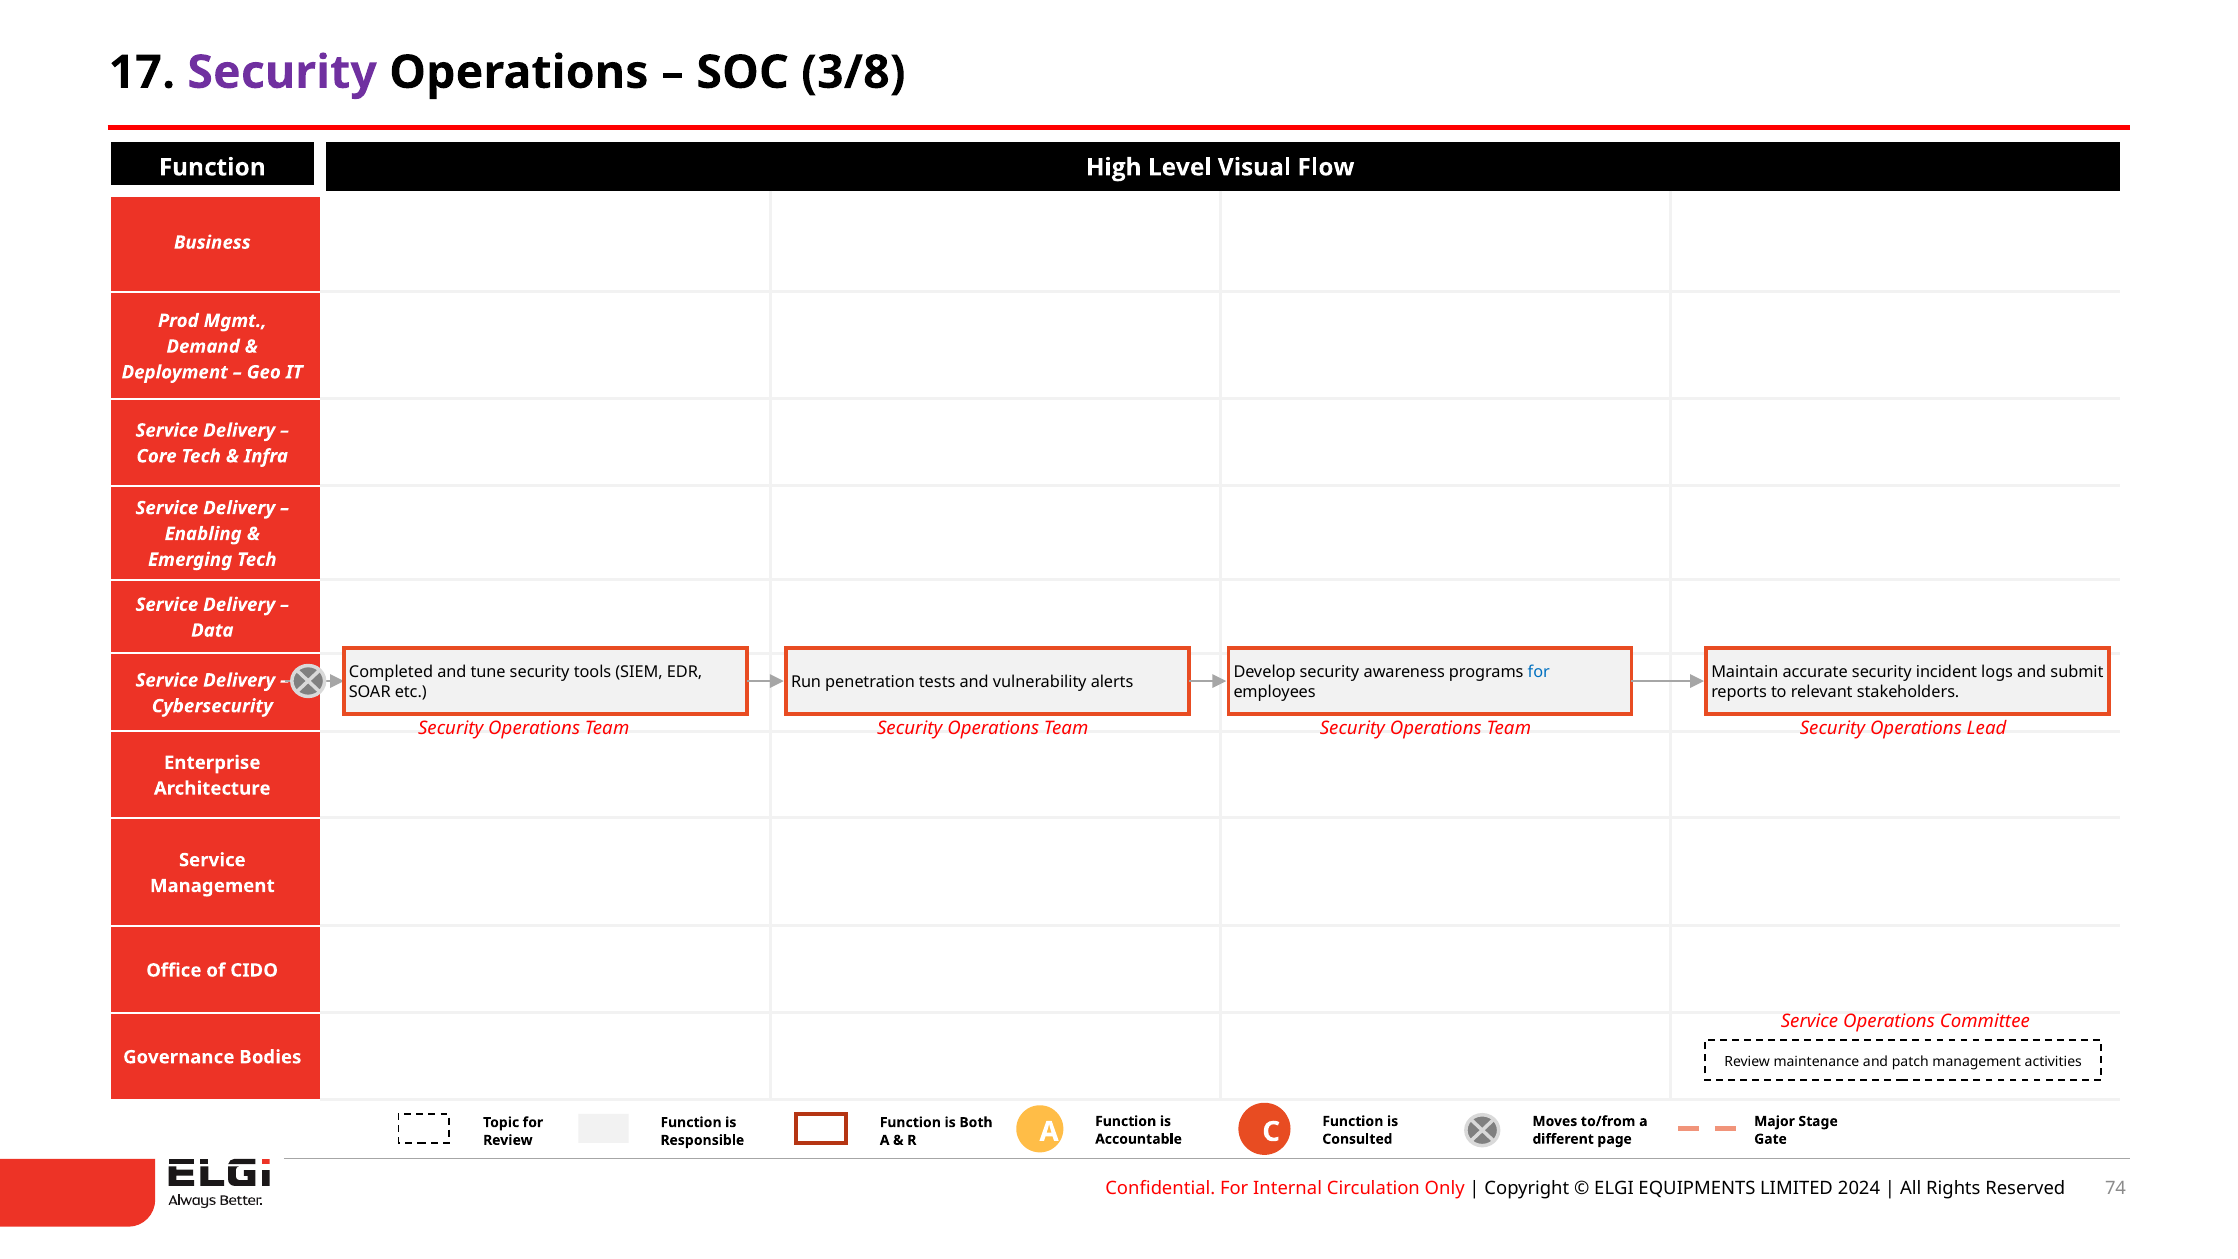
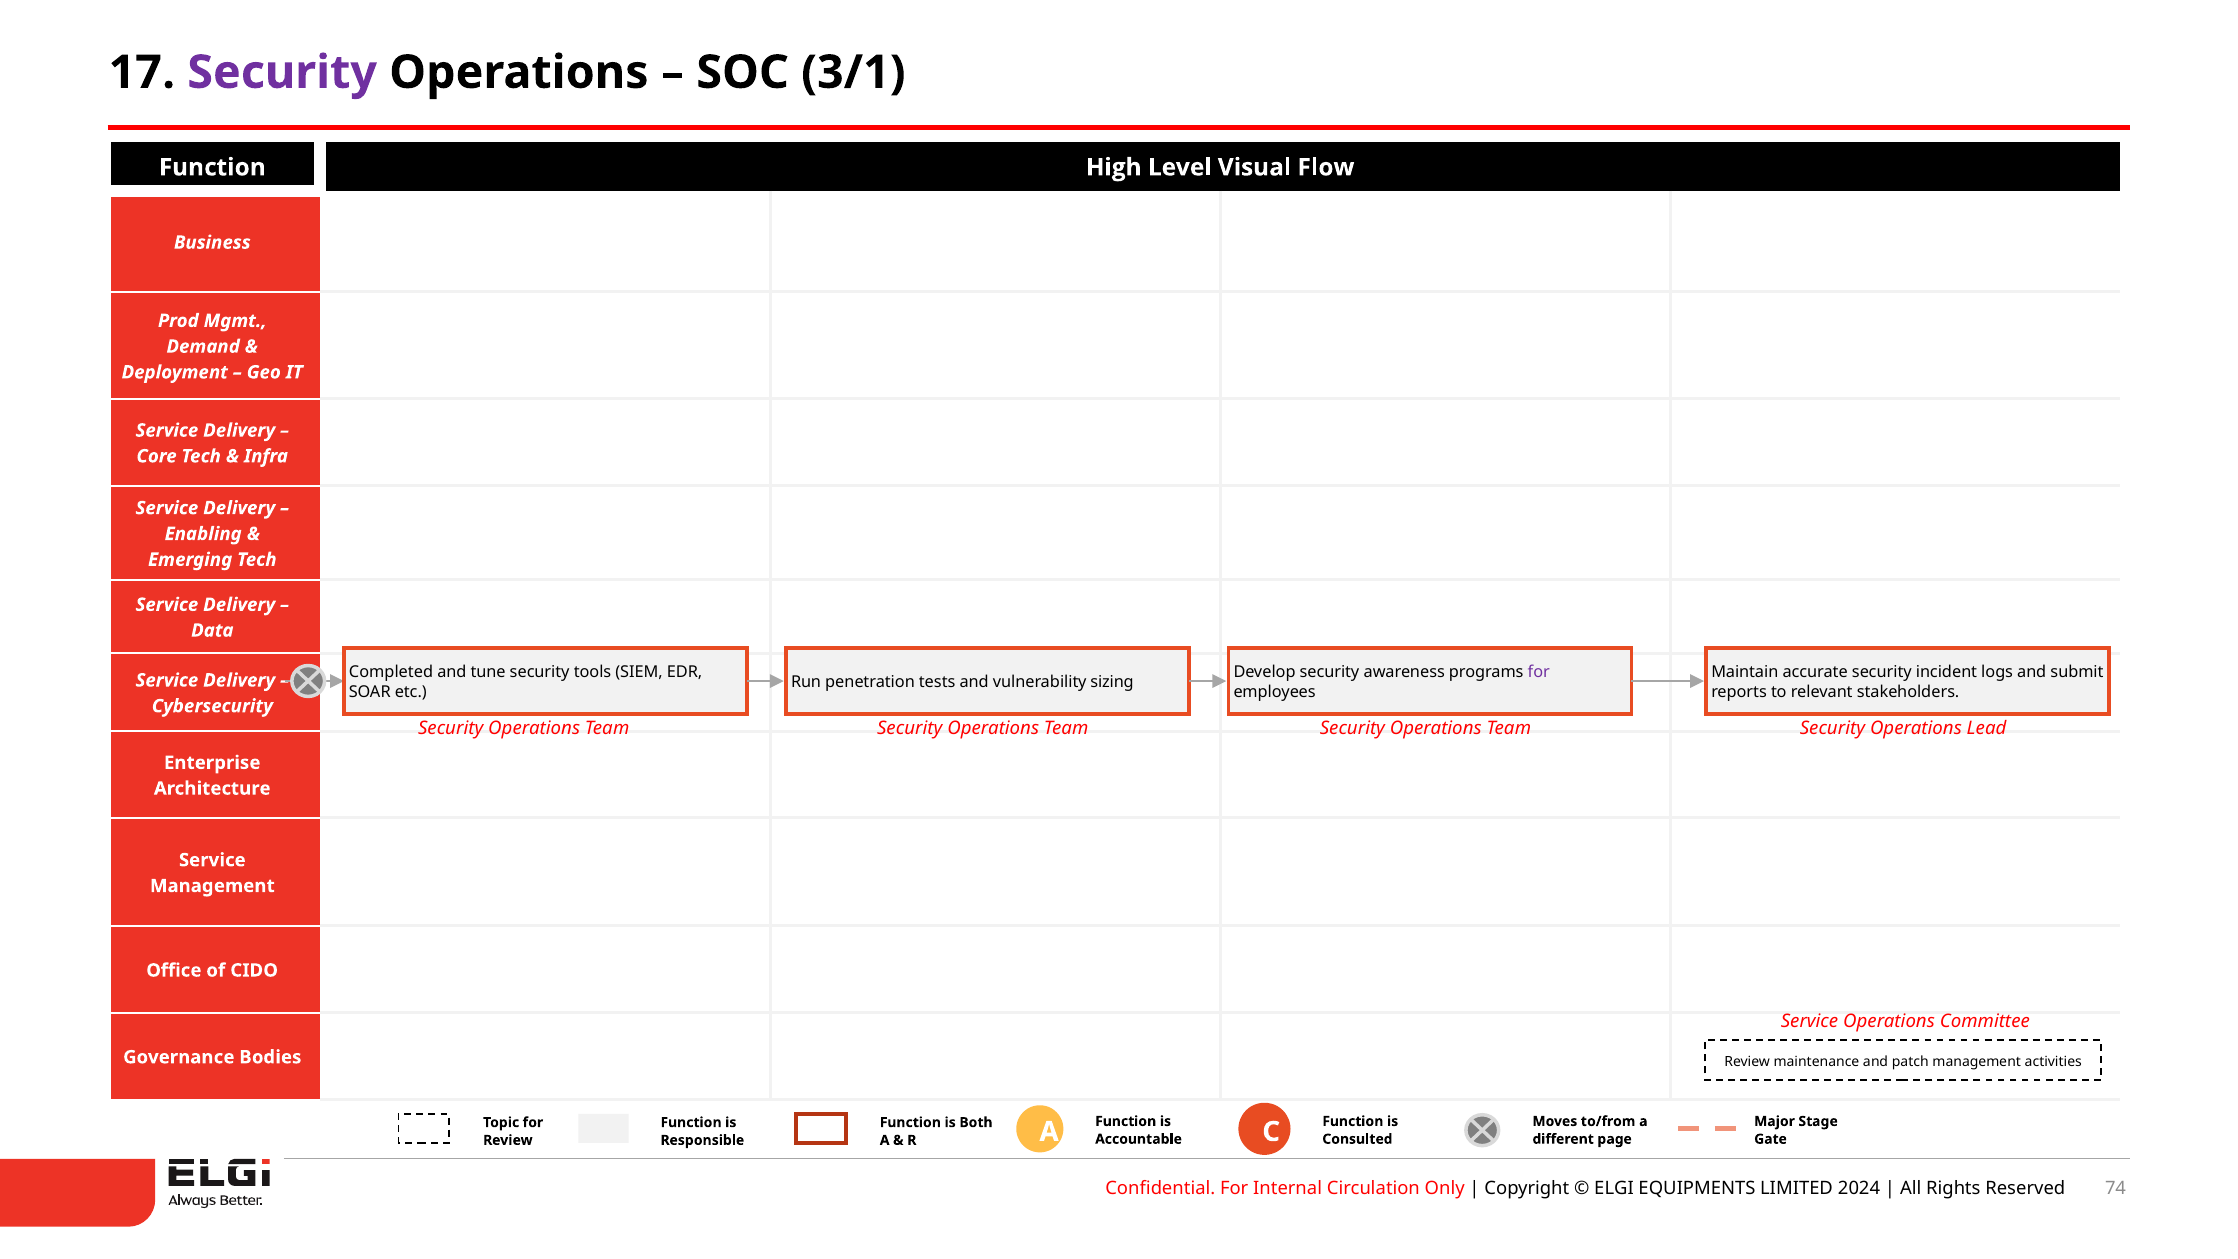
3/8: 3/8 -> 3/1 (853, 72)
for colour: blue -> purple (1539, 672)
alerts: alerts -> sizing (1112, 682)
